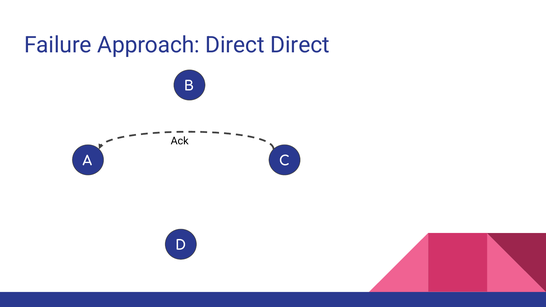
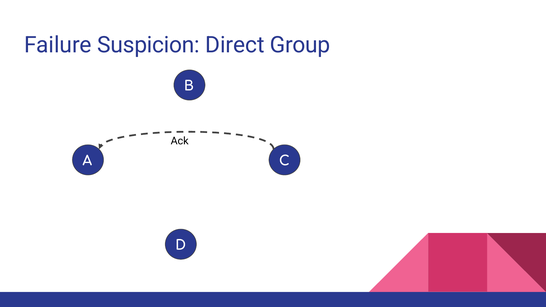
Approach: Approach -> Suspicion (149, 45)
Direct Direct: Direct -> Group (300, 45)
